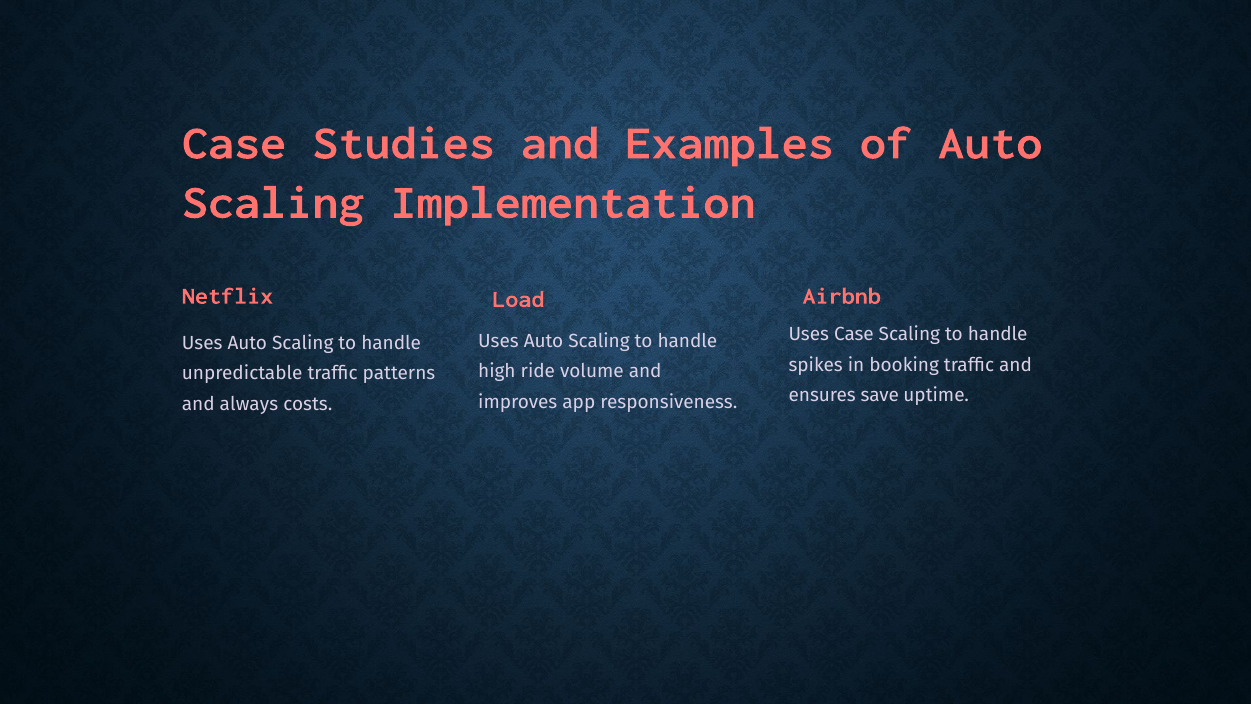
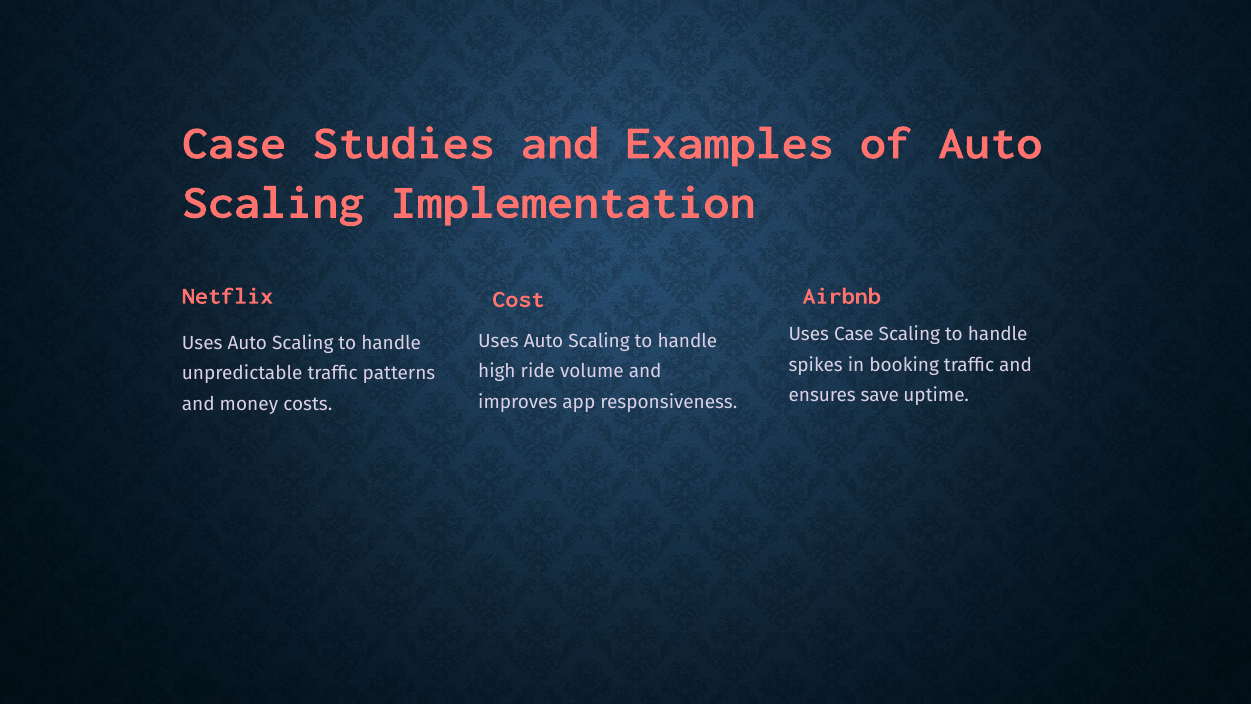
Load: Load -> Cost (518, 299)
always: always -> money (249, 404)
